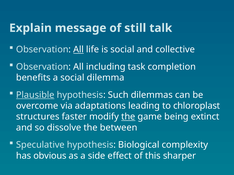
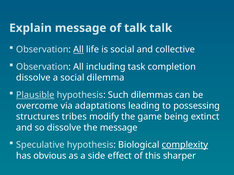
of still: still -> talk (135, 28)
benefits: benefits -> dissolve (33, 78)
chloroplast: chloroplast -> possessing (197, 106)
faster: faster -> tribes (74, 117)
the underline: present -> none (128, 117)
the between: between -> message (119, 128)
complexity underline: none -> present (185, 145)
